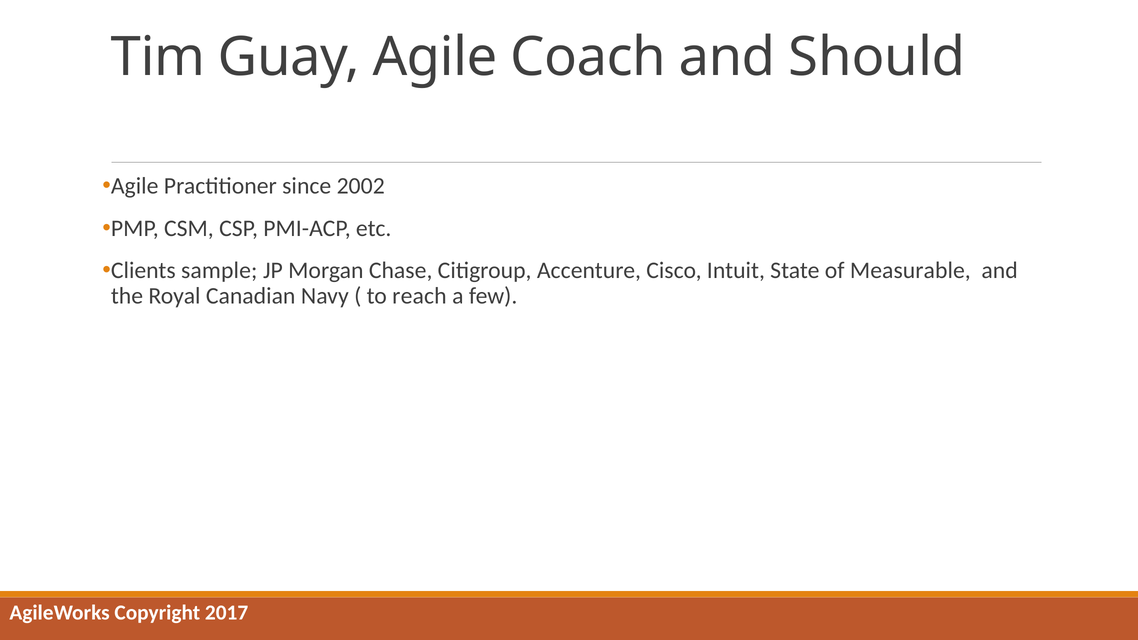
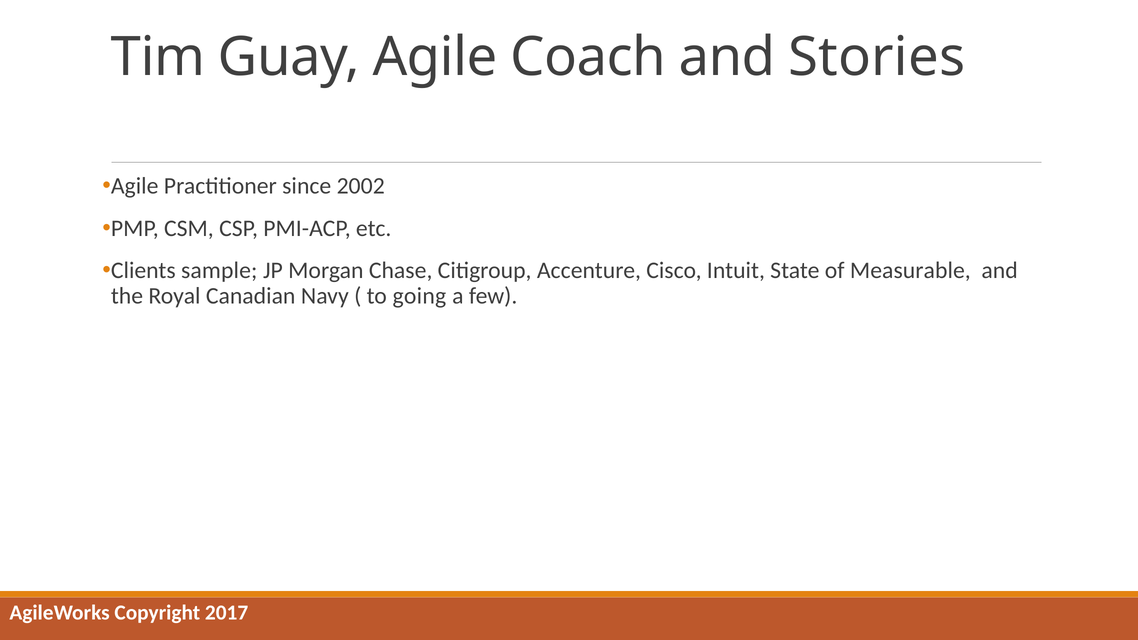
Should: Should -> Stories (877, 58)
reach: reach -> going (419, 296)
